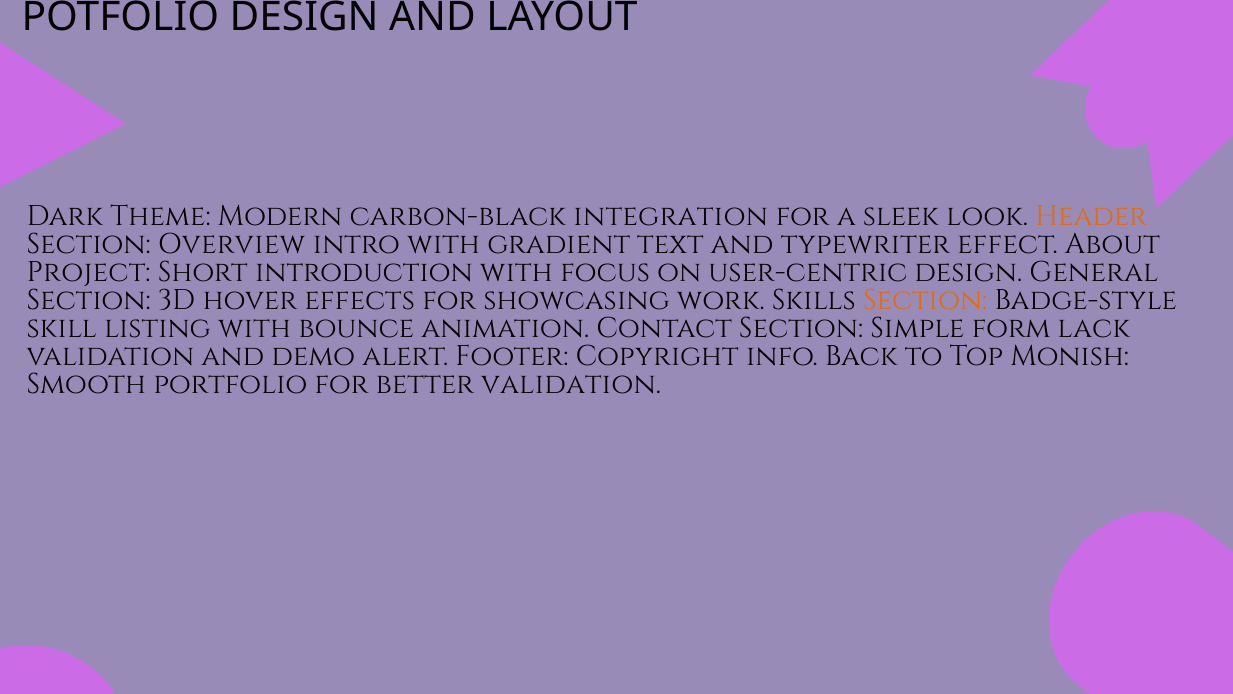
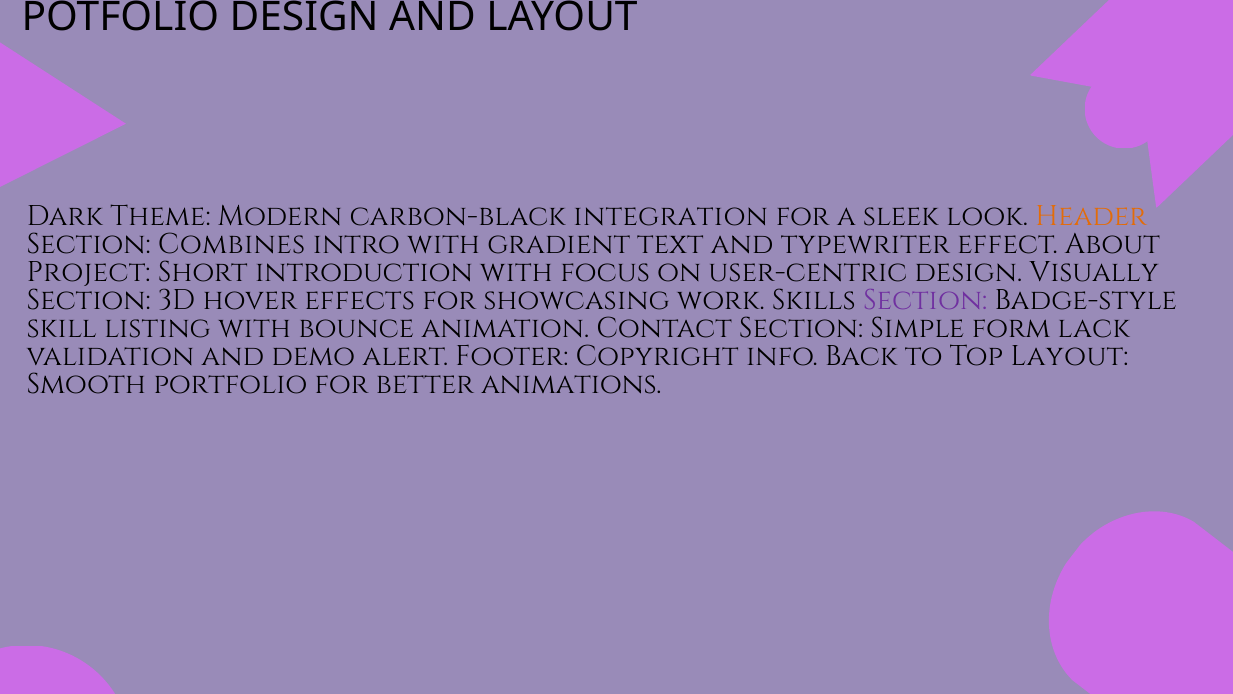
Overview: Overview -> Combines (232, 244)
General: General -> Visually (1094, 272)
Section colour: orange -> purple (925, 300)
Top Monish: Monish -> Layout (1069, 356)
better validation: validation -> animations (571, 384)
